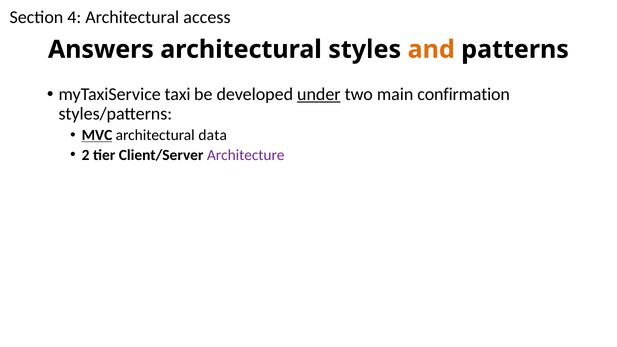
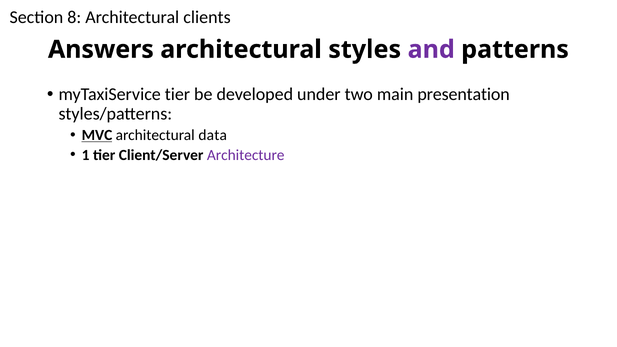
4: 4 -> 8 (74, 17)
access: access -> clients (207, 17)
and colour: orange -> purple (431, 50)
myTaxiService taxi: taxi -> tier (177, 94)
under underline: present -> none (319, 94)
confirmation: confirmation -> presentation (464, 94)
2: 2 -> 1 (86, 155)
